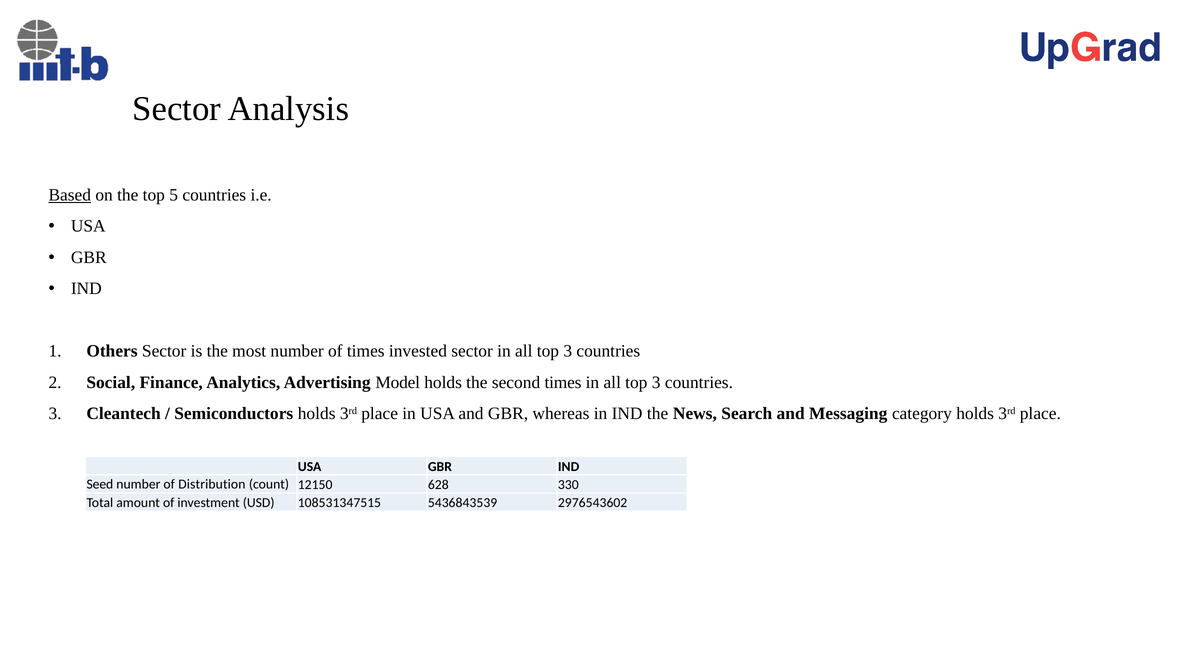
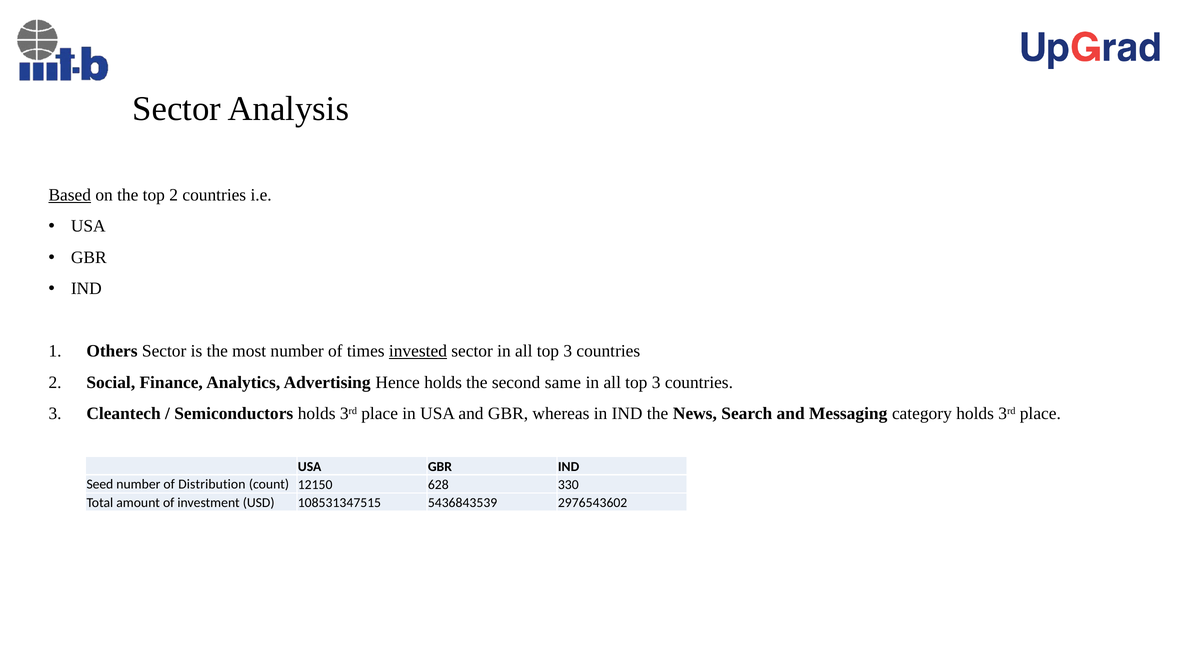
top 5: 5 -> 2 (174, 195)
invested underline: none -> present (418, 351)
Model: Model -> Hence (398, 383)
second times: times -> same (563, 383)
